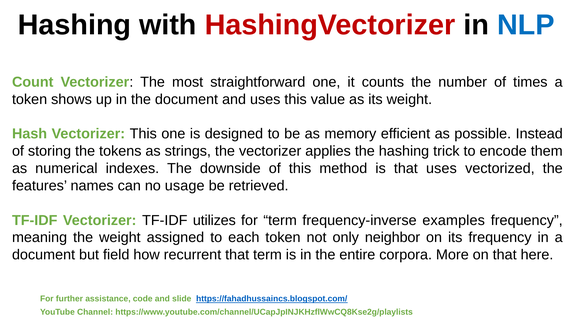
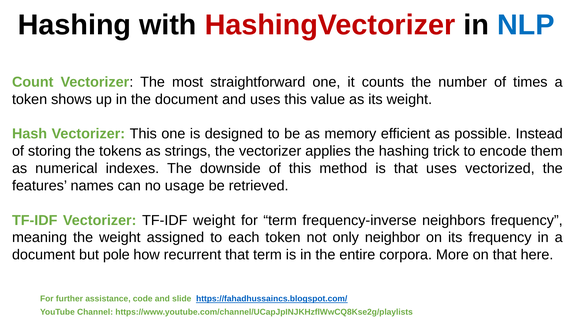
TF-IDF utilizes: utilizes -> weight (214, 220)
examples: examples -> neighbors (454, 220)
field: field -> pole (116, 254)
